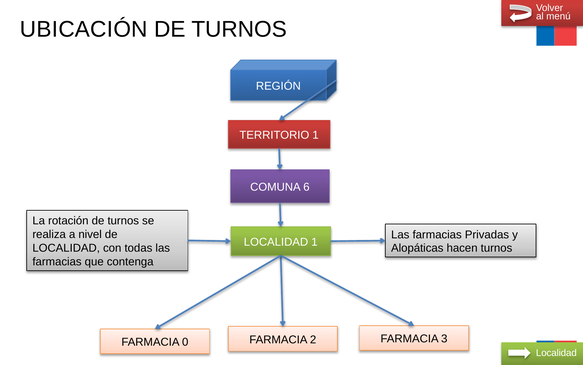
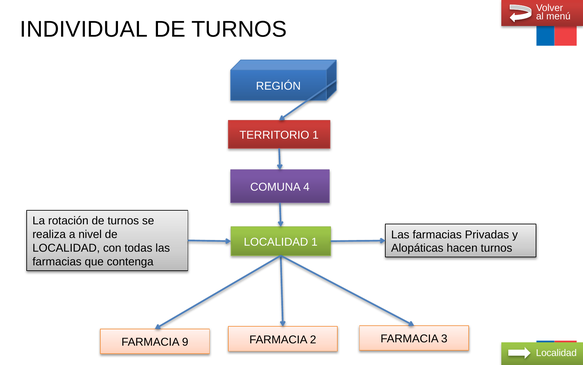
UBICACIÓN: UBICACIÓN -> INDIVIDUAL (84, 29)
6: 6 -> 4 (306, 187)
0: 0 -> 9 (185, 341)
